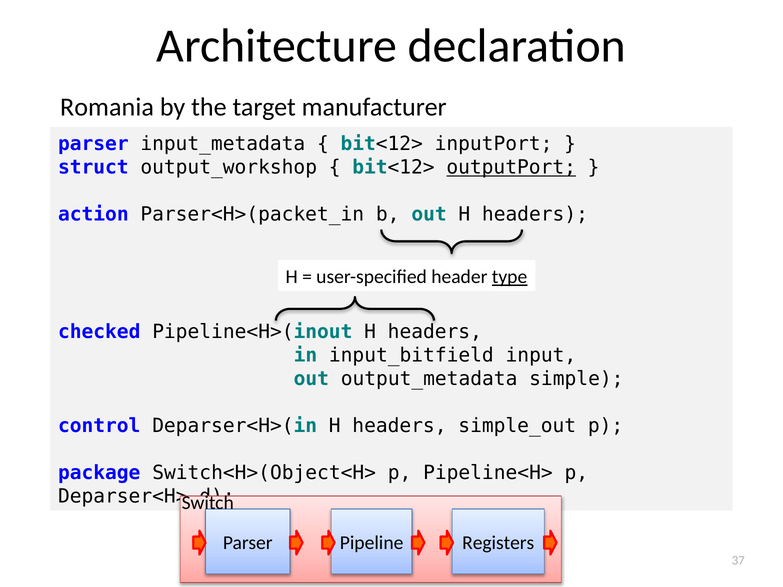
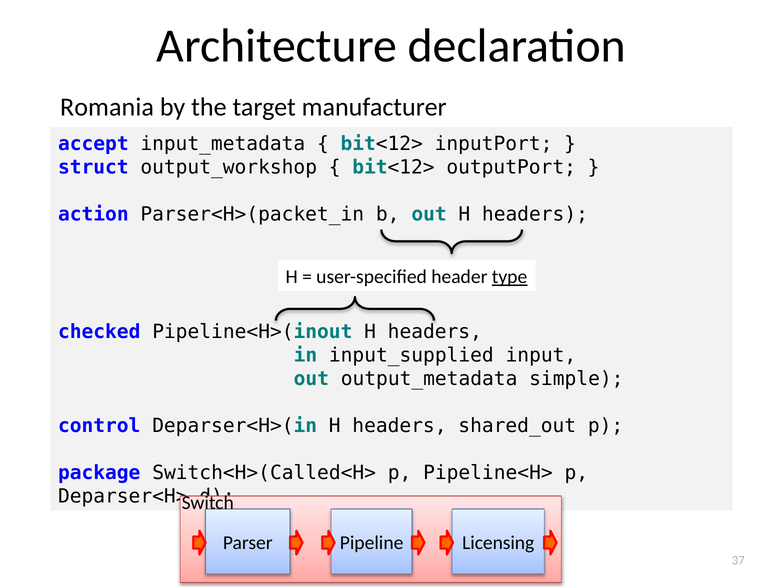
parser: parser -> accept (93, 144)
outputPort underline: present -> none (511, 168)
input_bitfield: input_bitfield -> input_supplied (411, 356)
simple_out: simple_out -> shared_out (517, 426)
Switch<H>(Object<H>: Switch<H>(Object<H> -> Switch<H>(Called<H> (264, 473)
Registers: Registers -> Licensing (498, 543)
